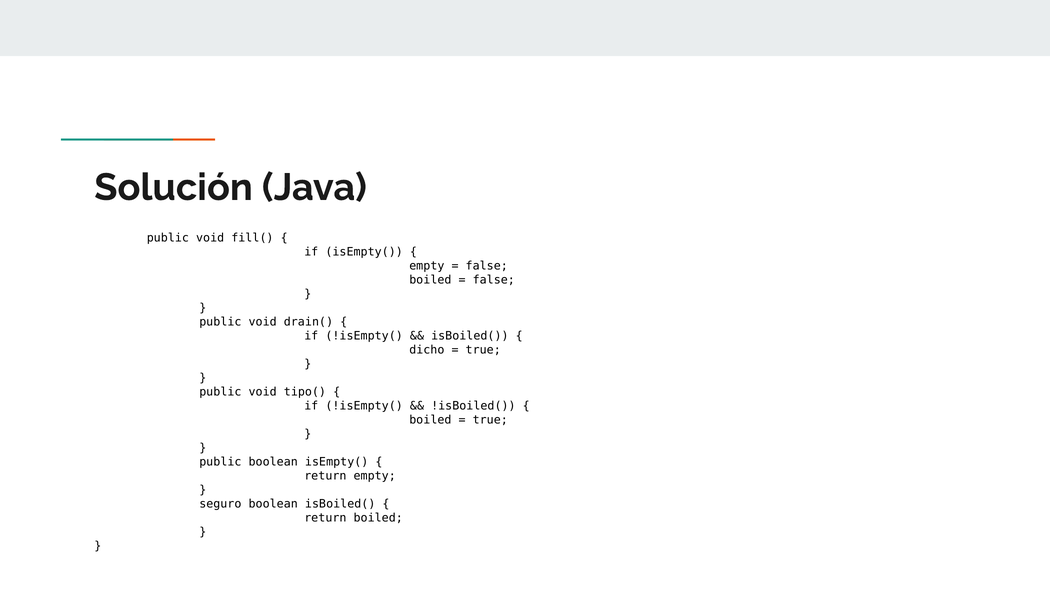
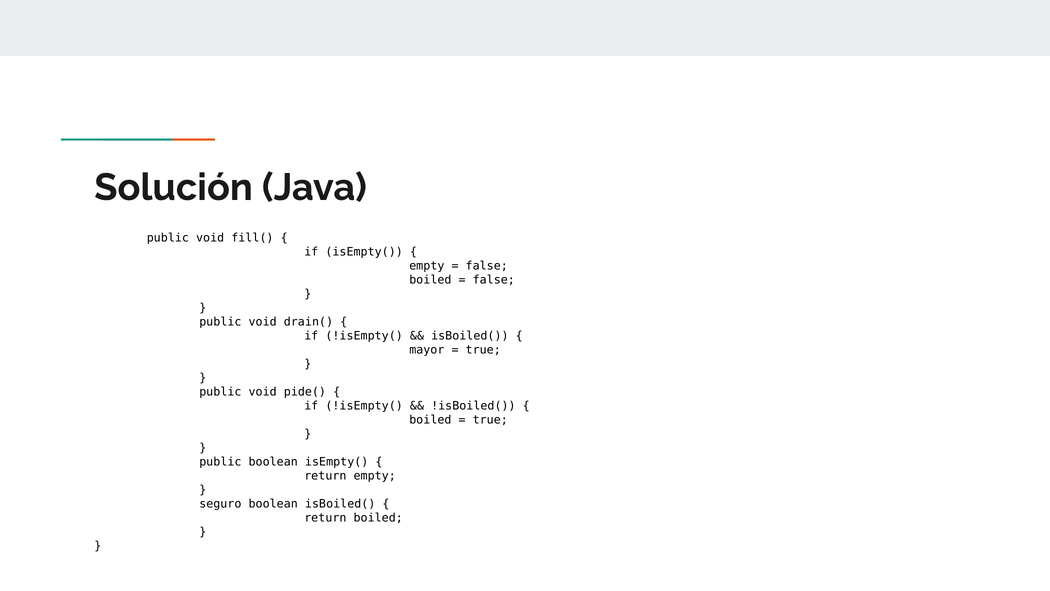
dicho: dicho -> mayor (427, 350)
tipo(: tipo( -> pide( (305, 392)
